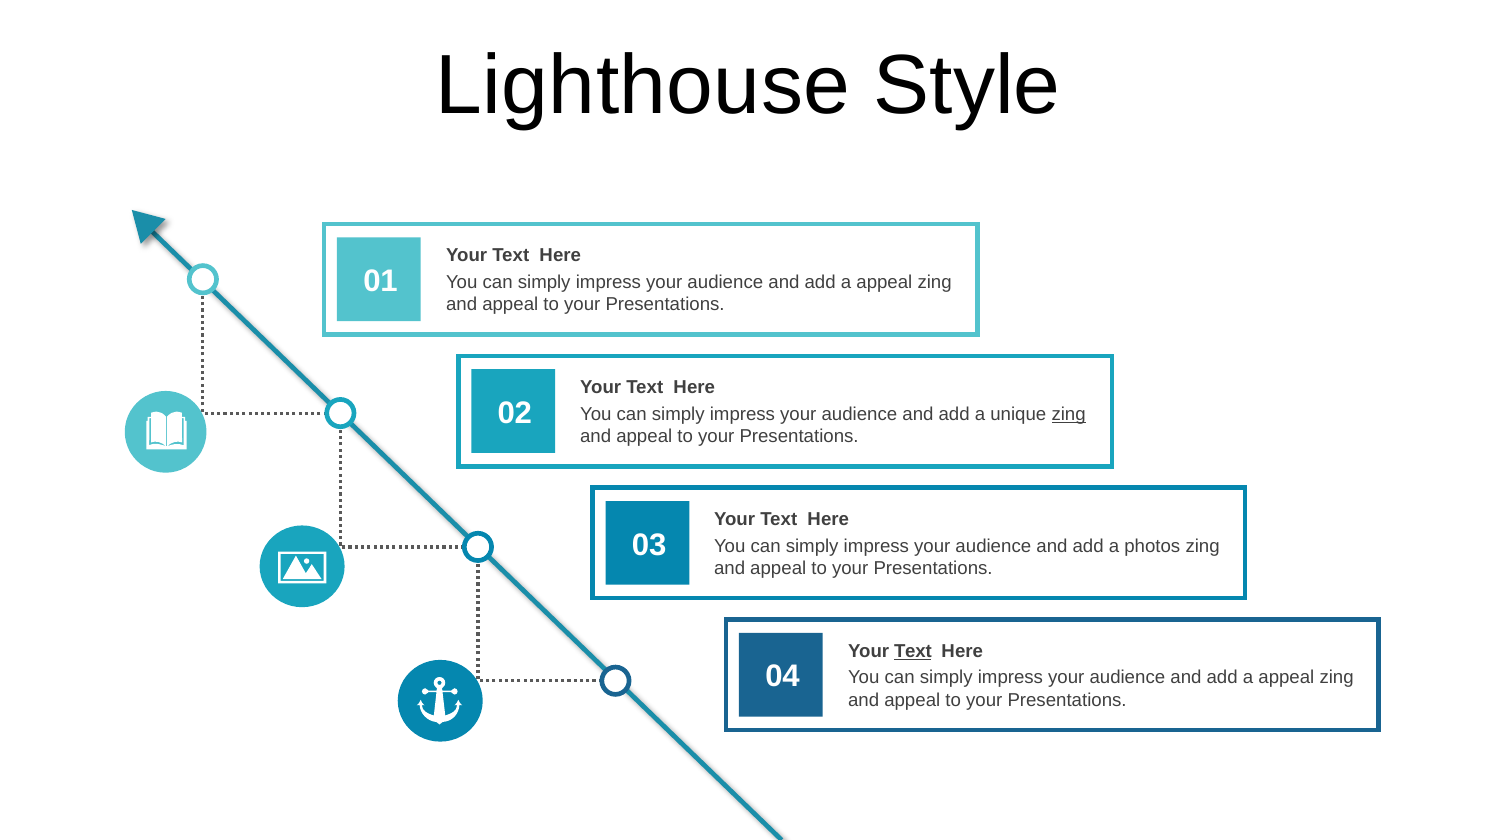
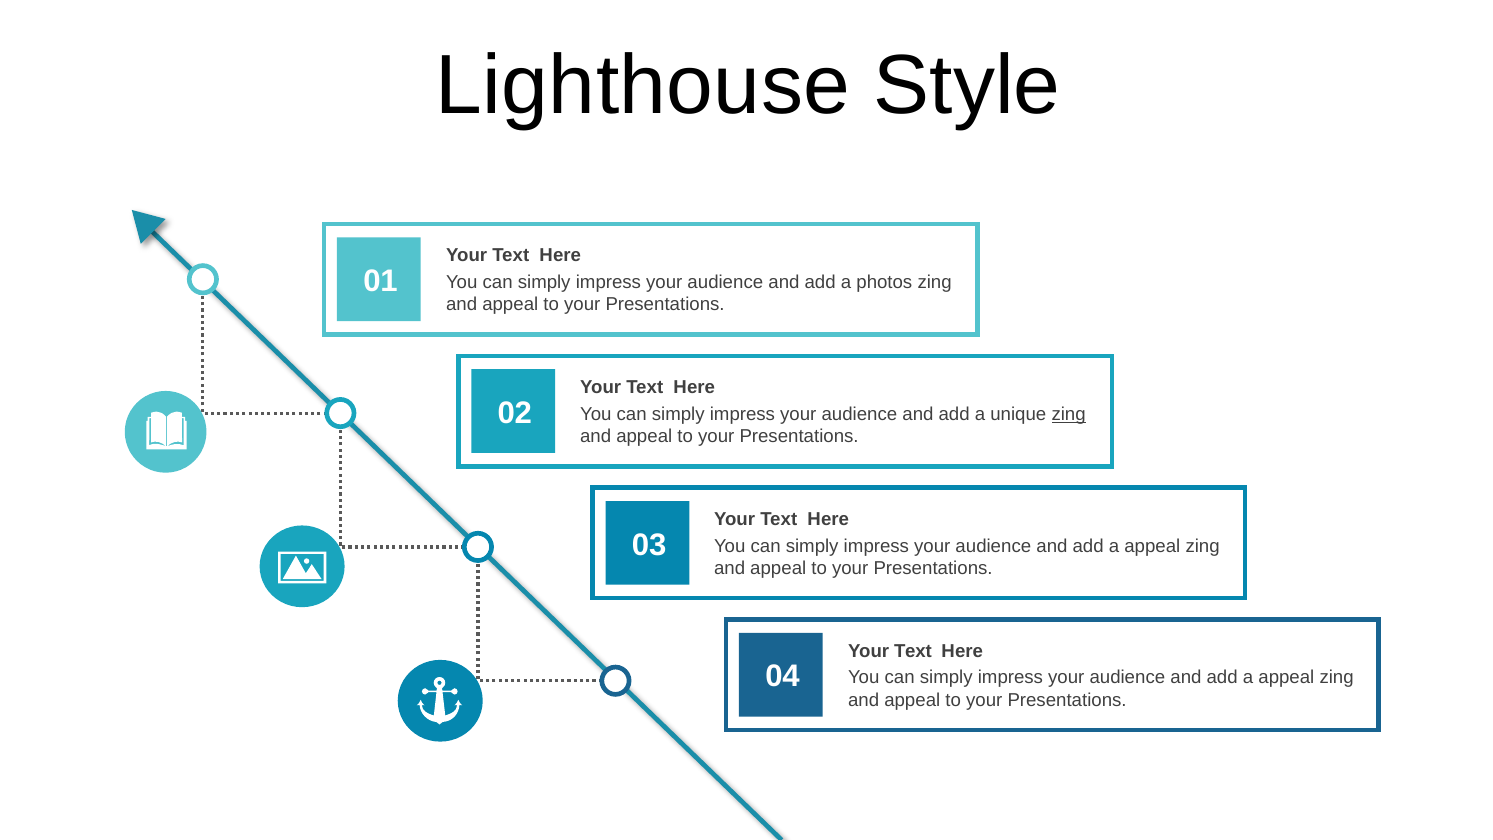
appeal: appeal -> photos (884, 282)
photos: photos -> appeal (1152, 546)
Text underline: present -> none (913, 651)
